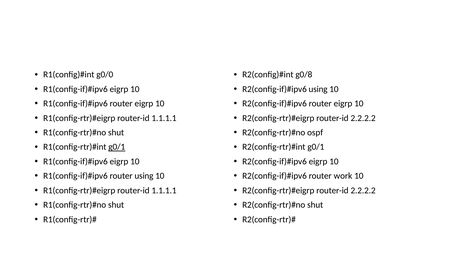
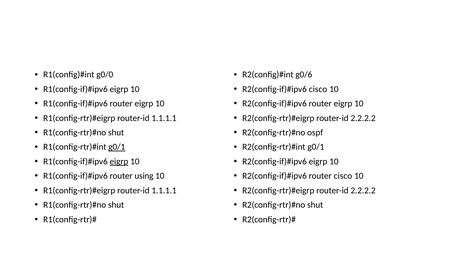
g0/8: g0/8 -> g0/6 (304, 75)
using: using -> cisco (318, 89)
eigrp underline: none -> present (119, 161)
router work: work -> cisco (343, 176)
